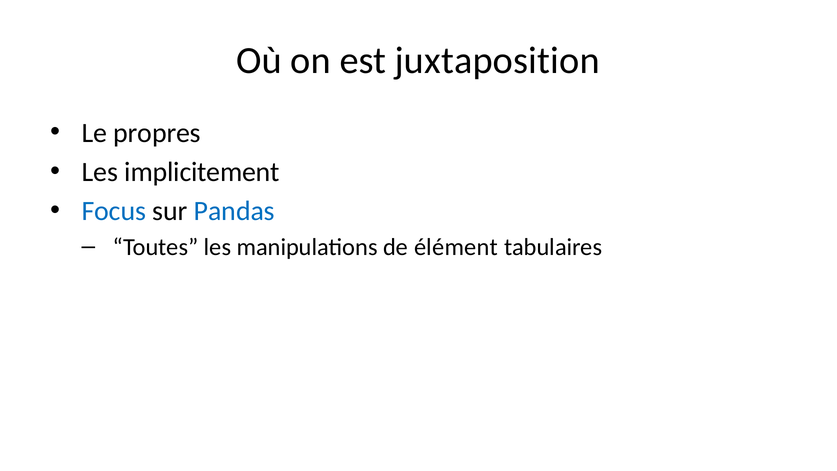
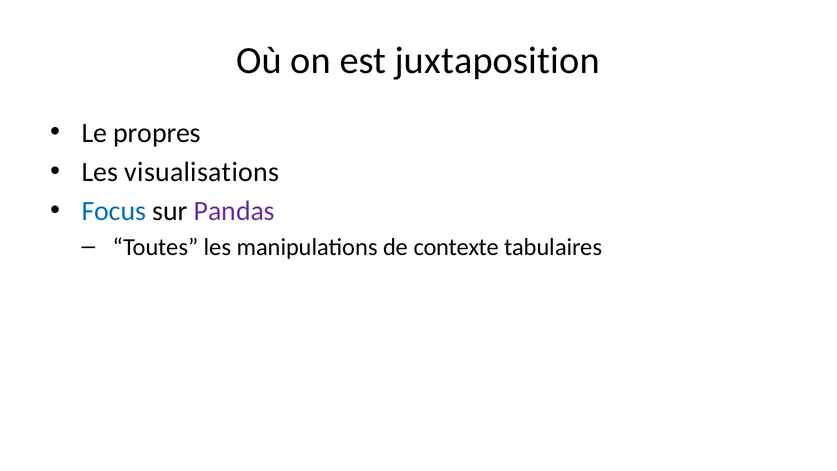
implicitement: implicitement -> visualisations (202, 172)
Pandas colour: blue -> purple (234, 211)
élément: élément -> contexte (456, 247)
